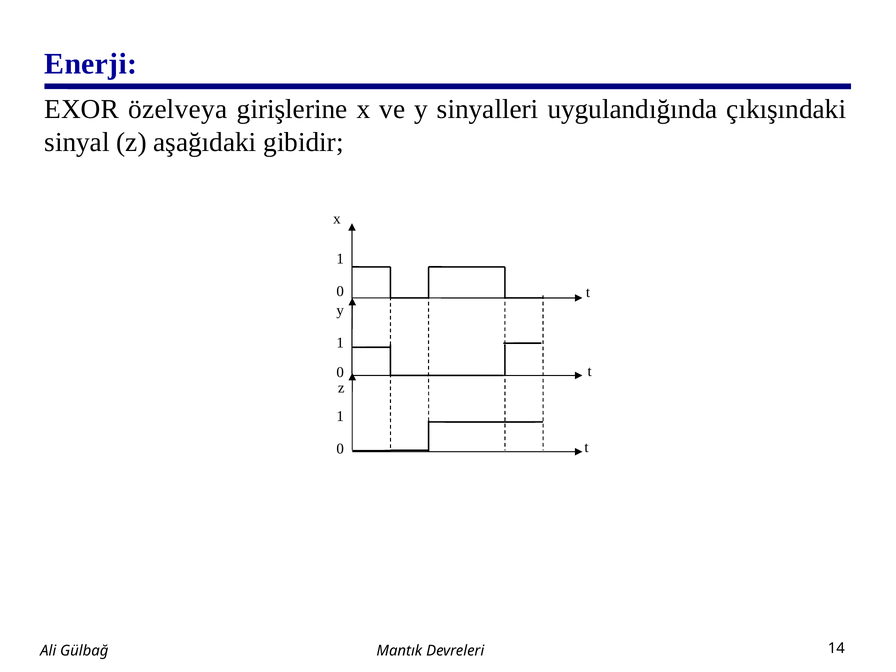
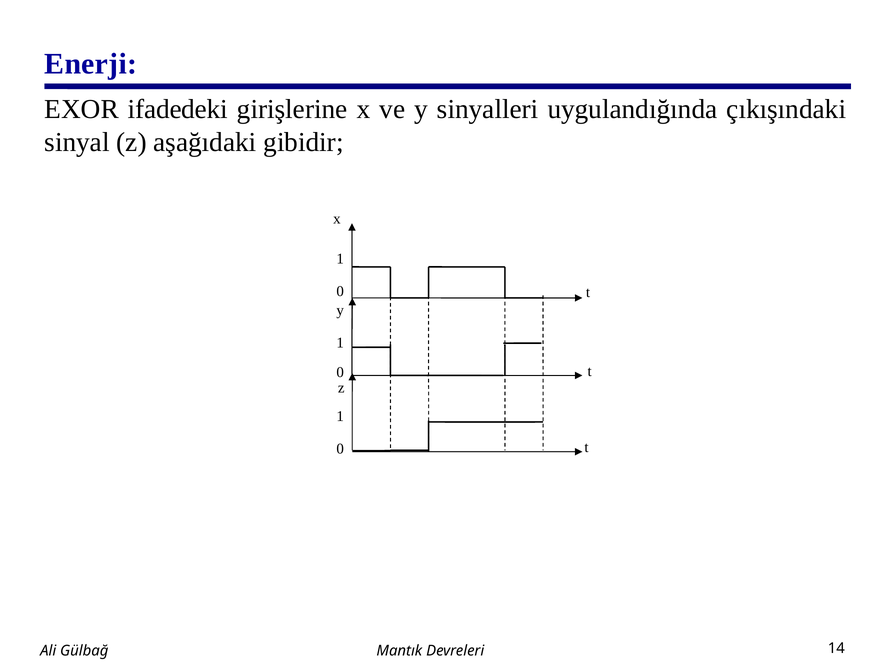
özelveya: özelveya -> ifadedeki (178, 109)
